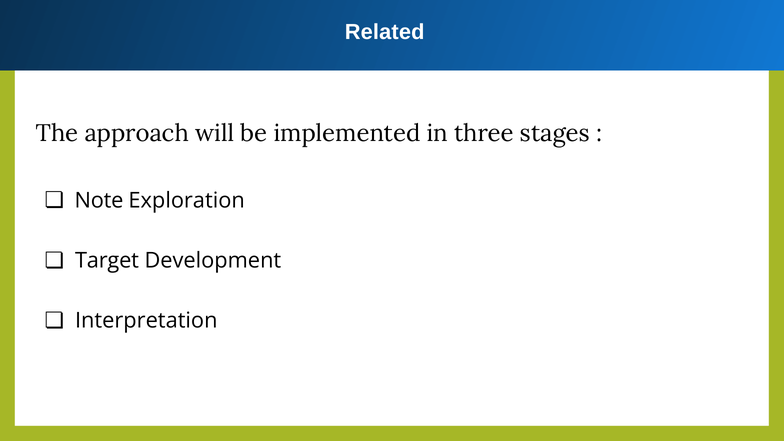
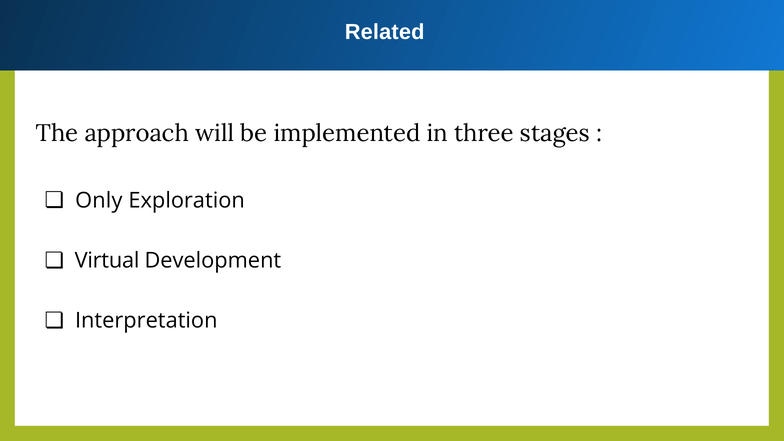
Note: Note -> Only (99, 201)
Target: Target -> Virtual (107, 261)
